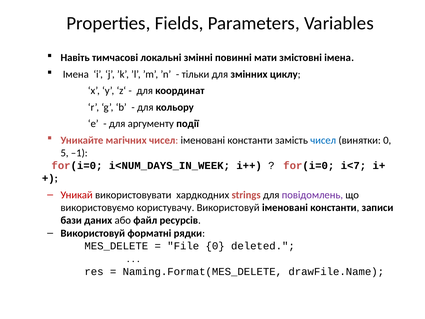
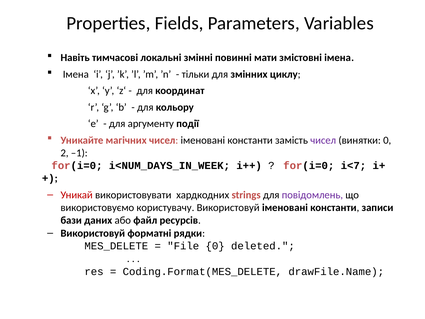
чисел colour: blue -> purple (323, 140)
5: 5 -> 2 (65, 153)
Naming.Format(MES_DELETE: Naming.Format(MES_DELETE -> Coding.Format(MES_DELETE (202, 271)
